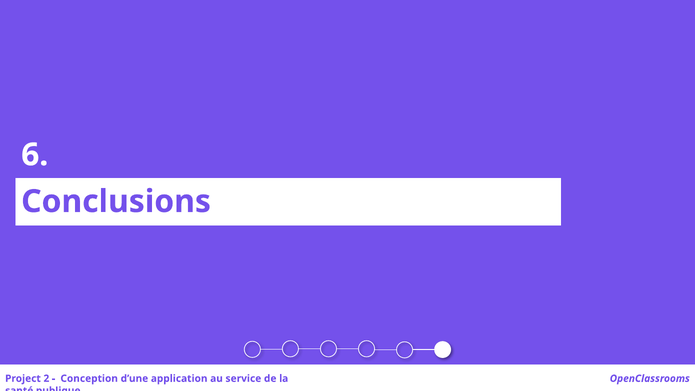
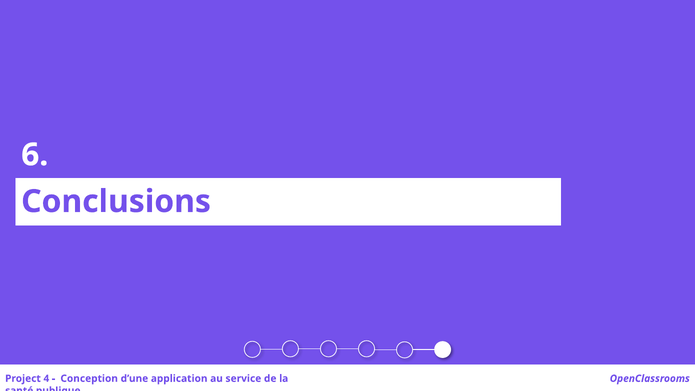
2: 2 -> 4 (46, 378)
